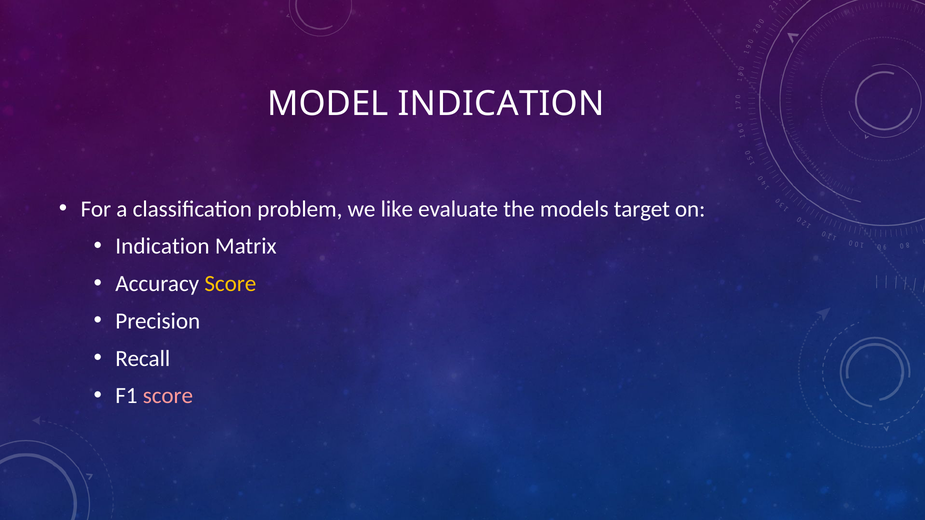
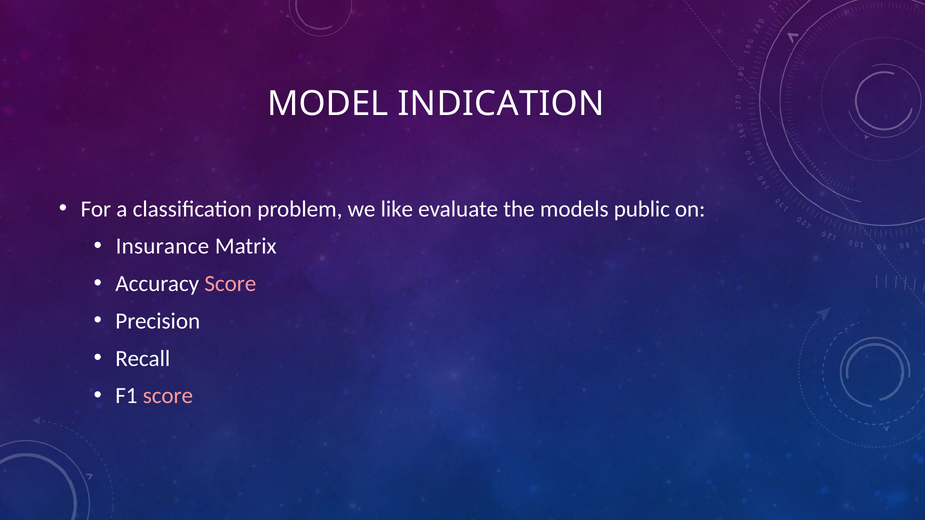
target: target -> public (642, 209)
Indication: Indication -> Insurance (162, 246)
Score colour: yellow -> pink (230, 284)
